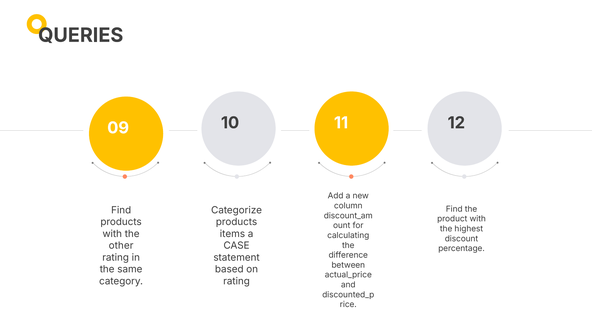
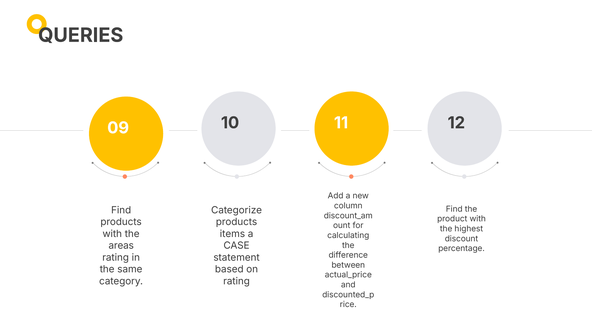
other: other -> areas (121, 246)
